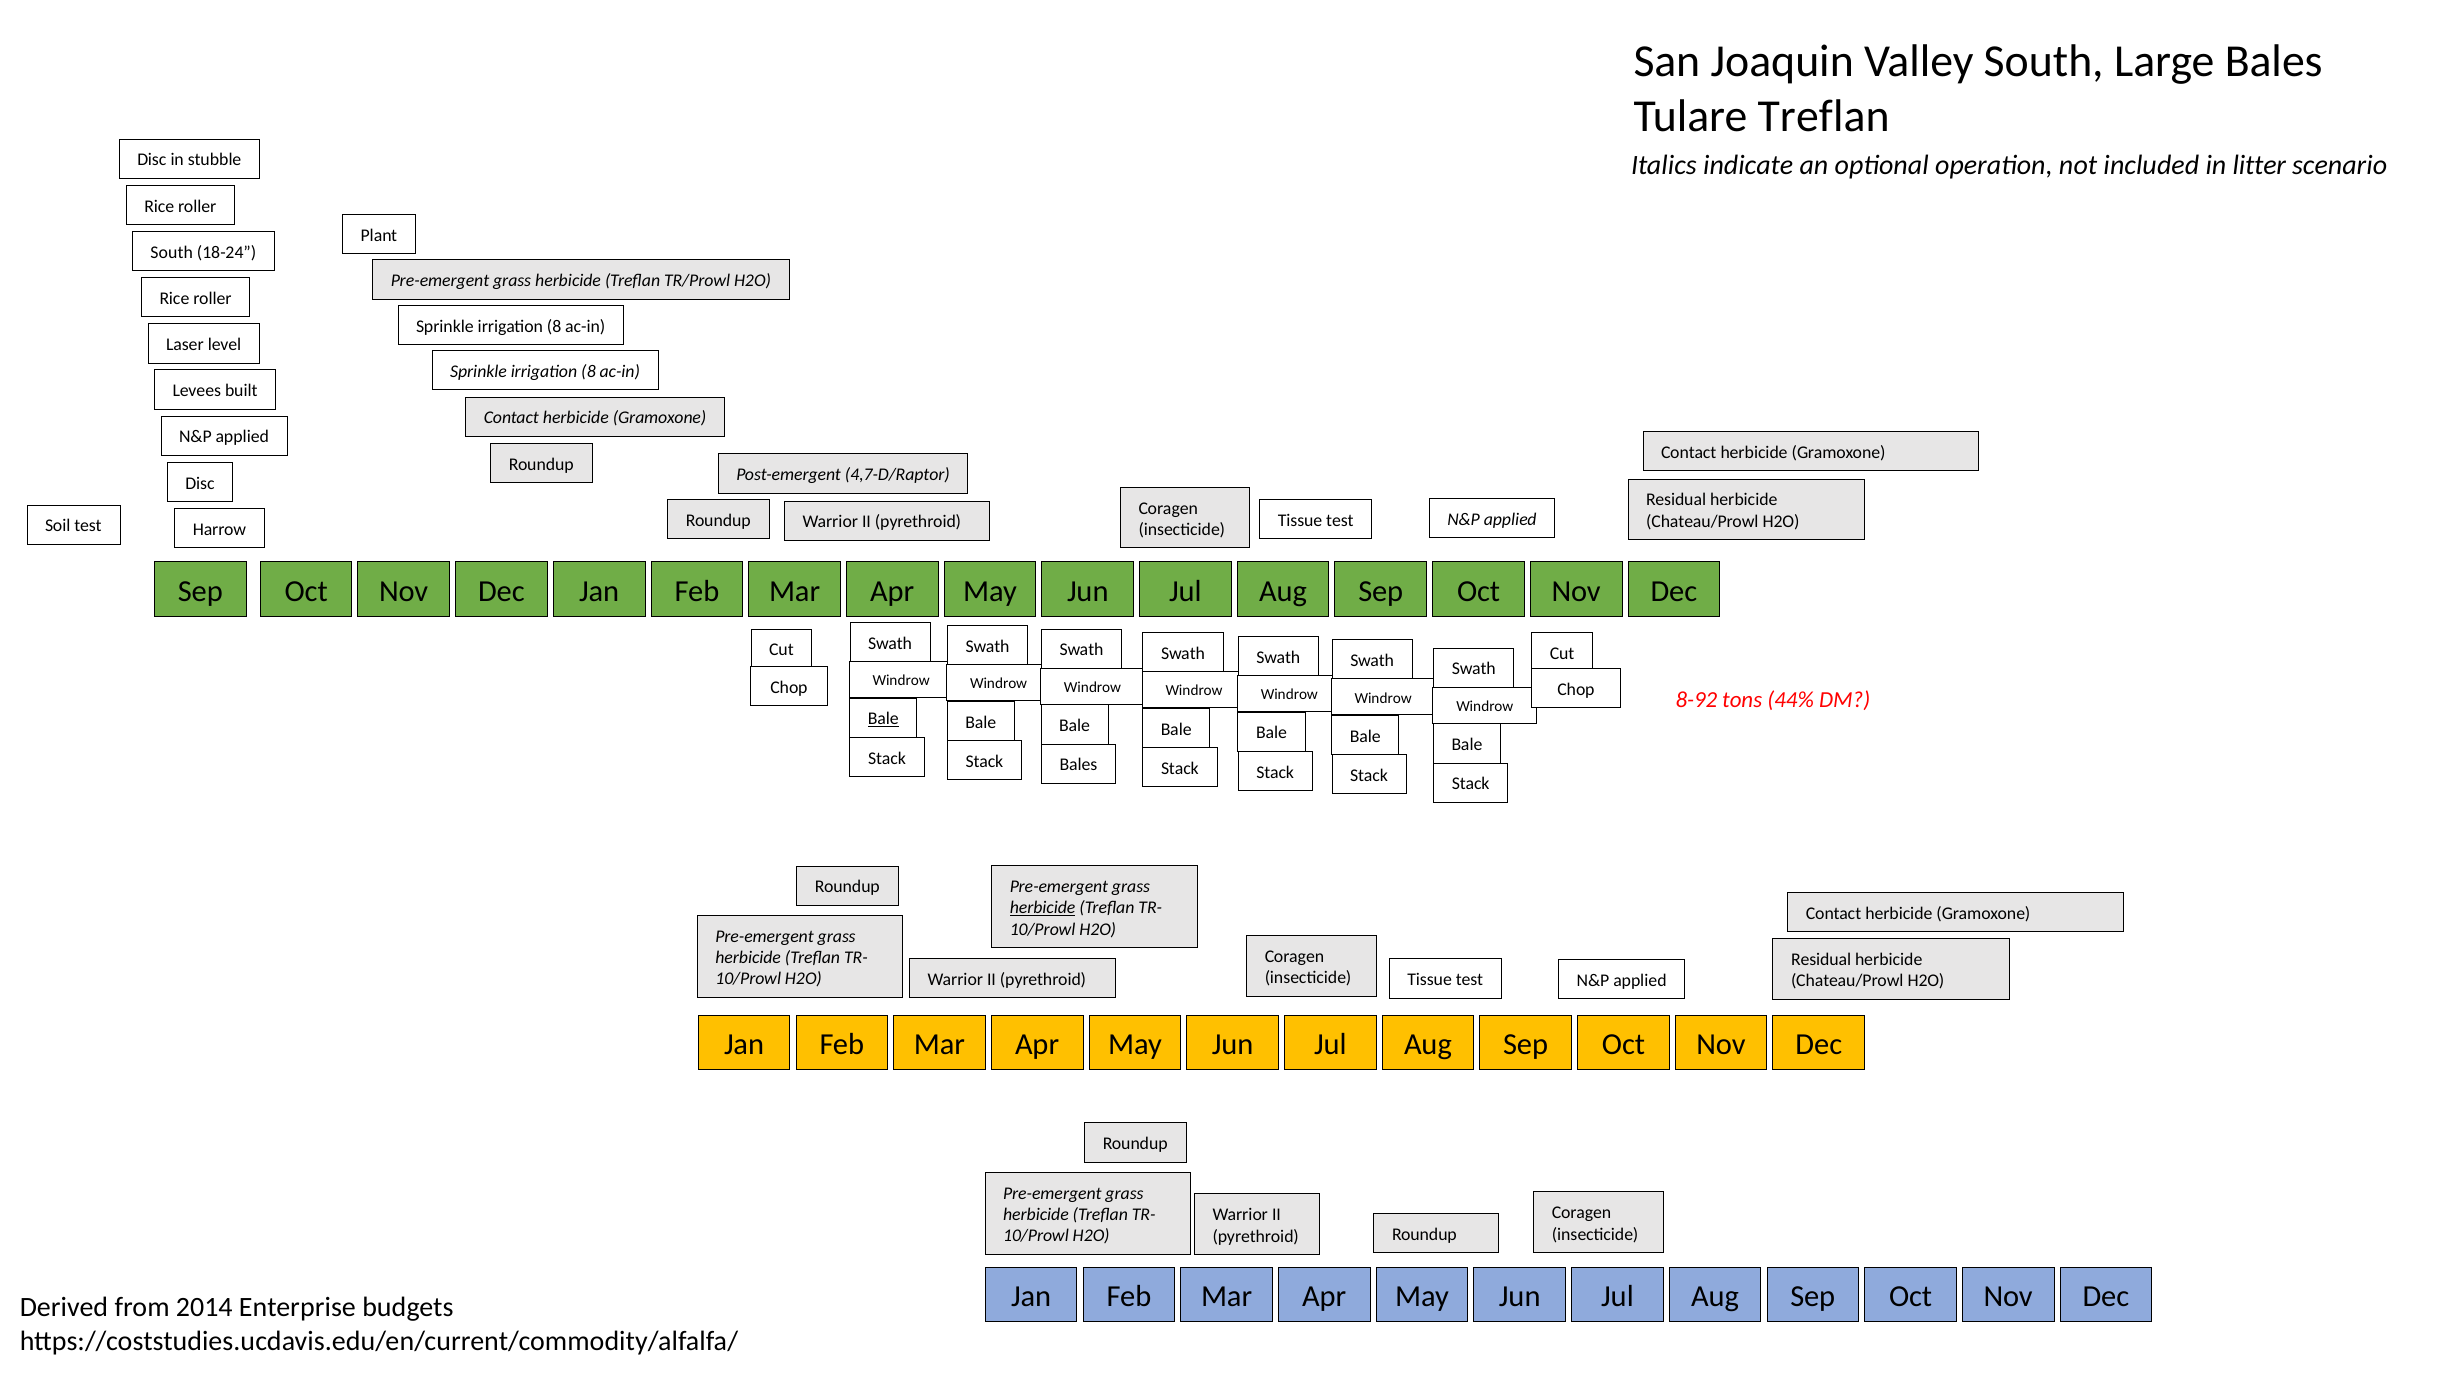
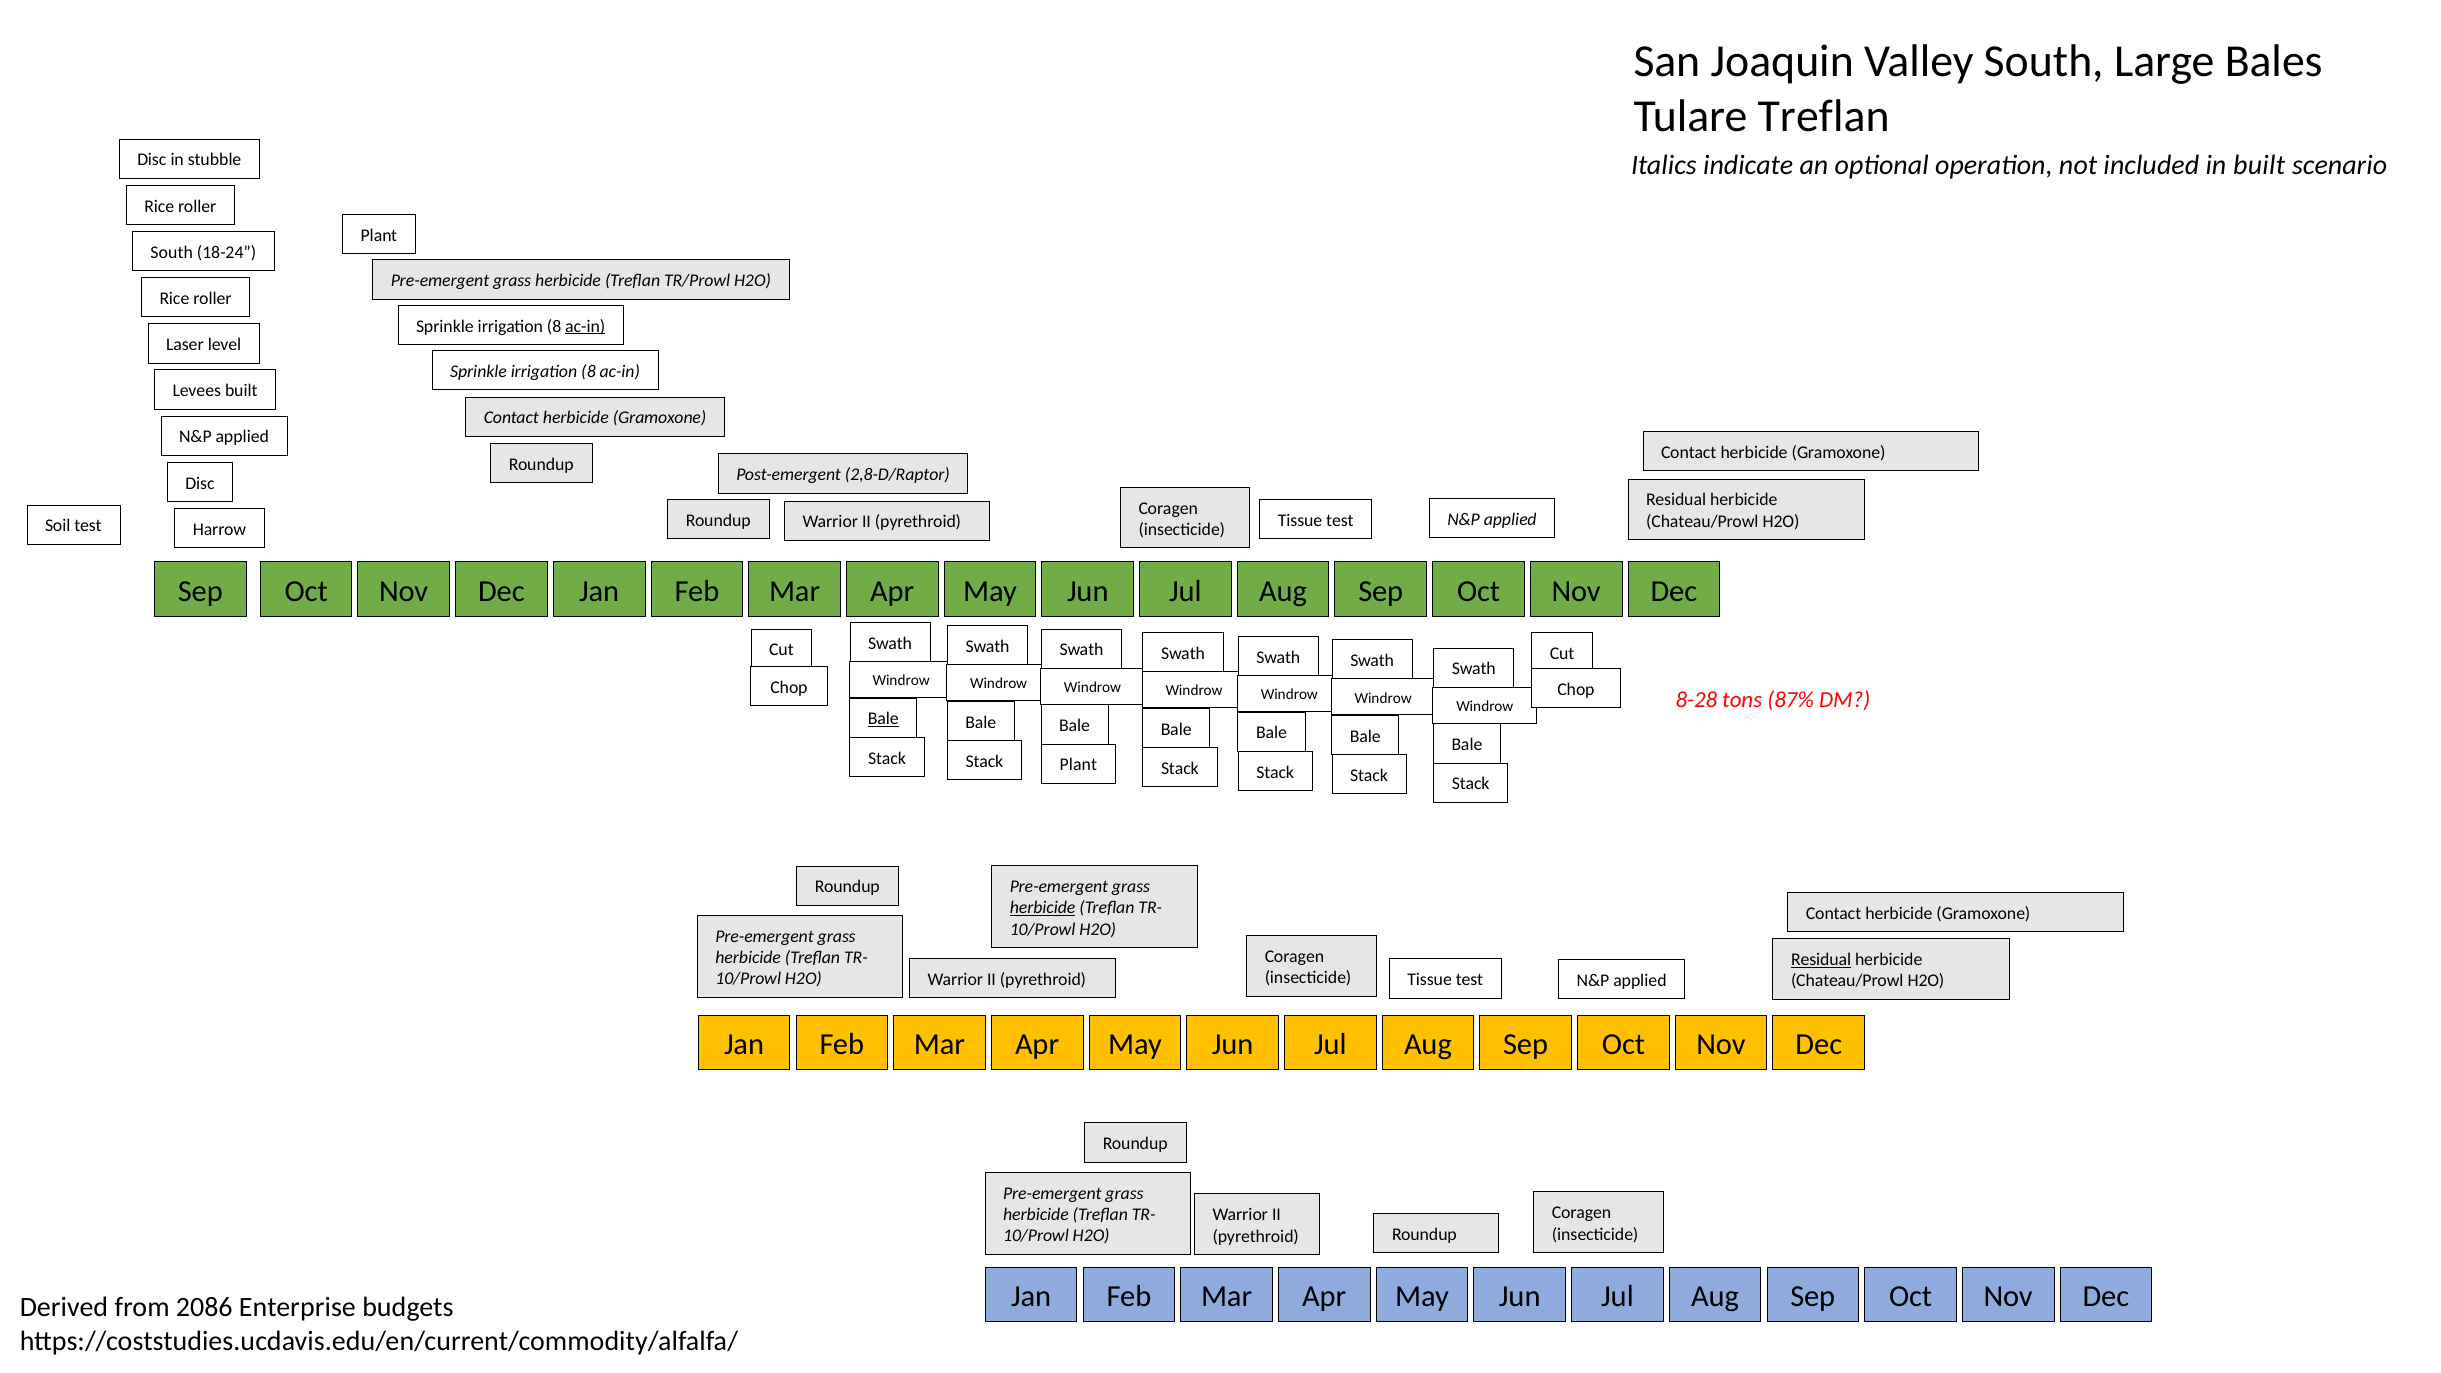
in litter: litter -> built (2259, 166)
ac-in underline: none -> present (585, 326)
4,7-D/Raptor: 4,7-D/Raptor -> 2,8-D/Raptor (897, 475)
8-92: 8-92 -> 8-28 (1696, 700)
44%: 44% -> 87% (1791, 700)
Bales: Bales -> Plant (1078, 765)
Residual underline: none -> present (1821, 959)
2014: 2014 -> 2086 (204, 1307)
